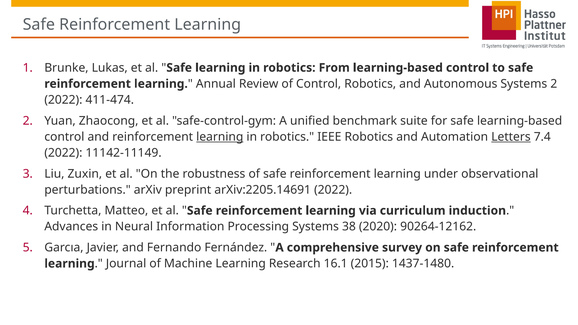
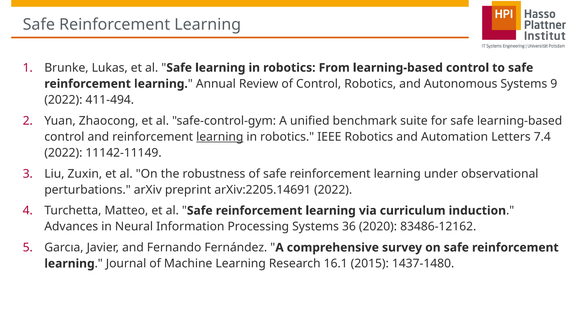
Systems 2: 2 -> 9 (554, 84)
411-474: 411-474 -> 411-494 (110, 100)
Letters underline: present -> none (511, 137)
38: 38 -> 36 (349, 227)
90264-12162: 90264-12162 -> 83486-12162 (438, 227)
